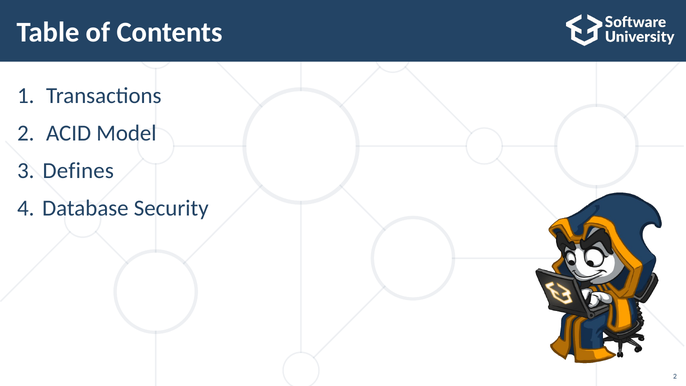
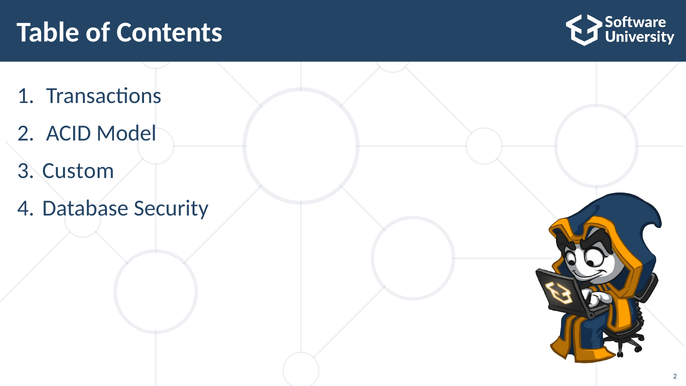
Defines: Defines -> Custom (78, 171)
